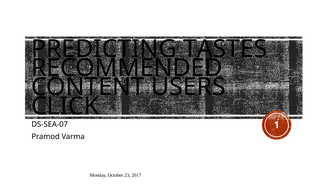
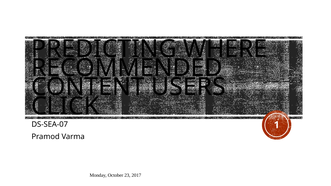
TASTES: TASTES -> WHERE (225, 49)
